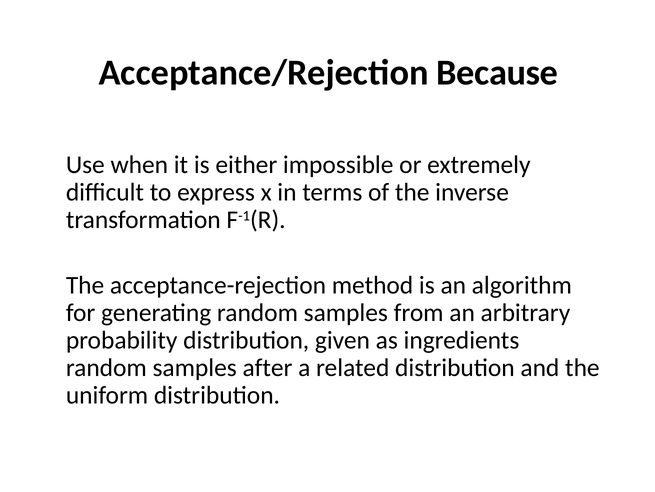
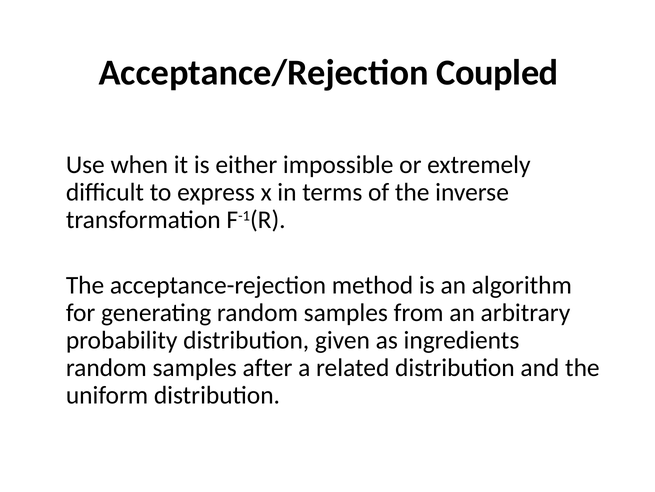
Because: Because -> Coupled (497, 72)
